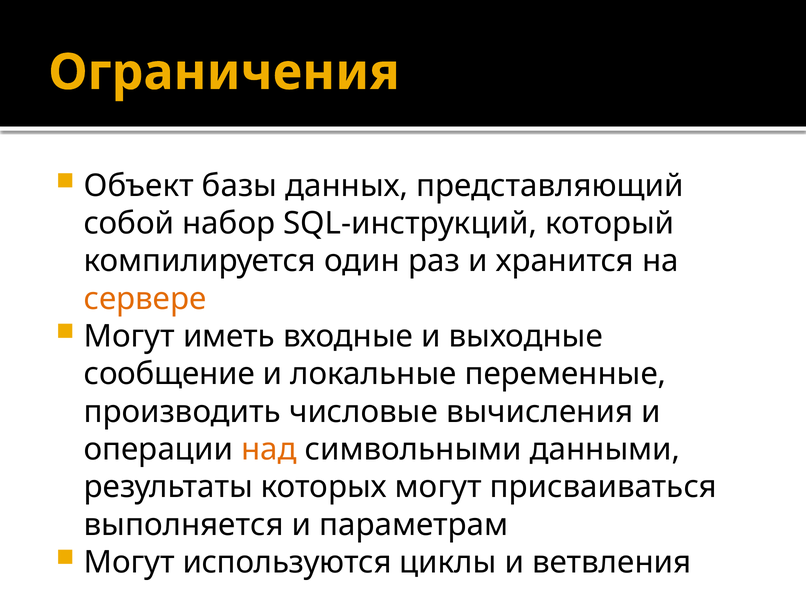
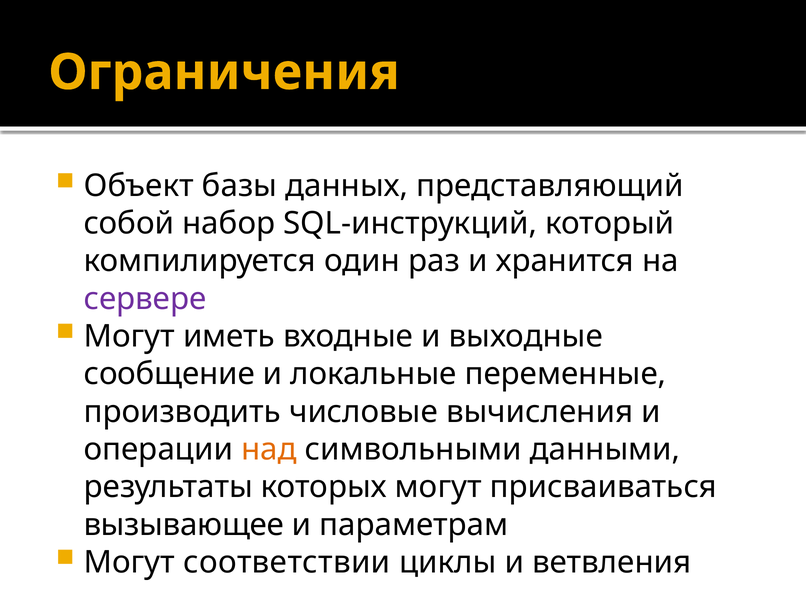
сервере colour: orange -> purple (145, 298)
выполняется: выполняется -> вызывающее (184, 524)
используются: используются -> соответствии (287, 562)
